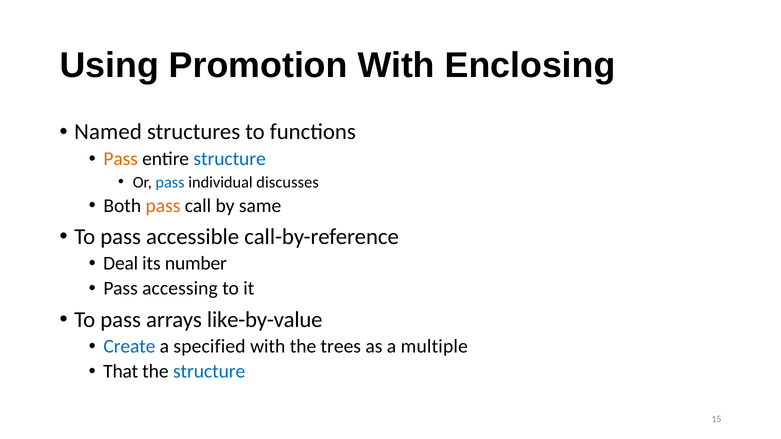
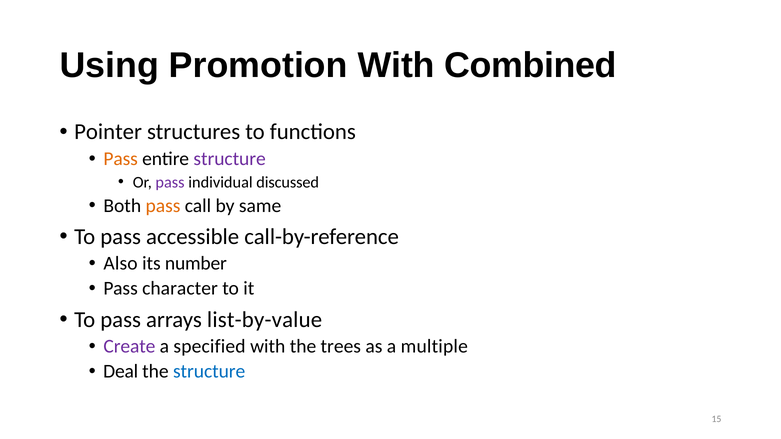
Enclosing: Enclosing -> Combined (530, 66)
Named: Named -> Pointer (108, 132)
structure colour: blue -> purple (230, 159)
pass colour: blue -> purple (170, 182)
discusses: discusses -> discussed (288, 182)
Deal: Deal -> Also (121, 264)
accessing: accessing -> character (180, 289)
like-by-value: like-by-value -> list-by-value (265, 320)
Create colour: blue -> purple (129, 347)
That: That -> Deal (121, 372)
